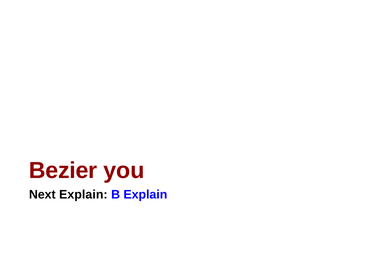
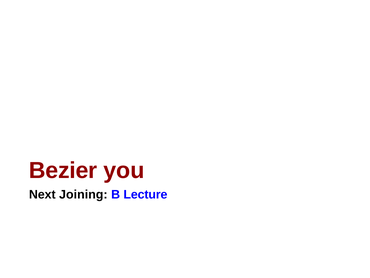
Next Explain: Explain -> Joining (83, 194)
B Explain: Explain -> Lecture (145, 194)
